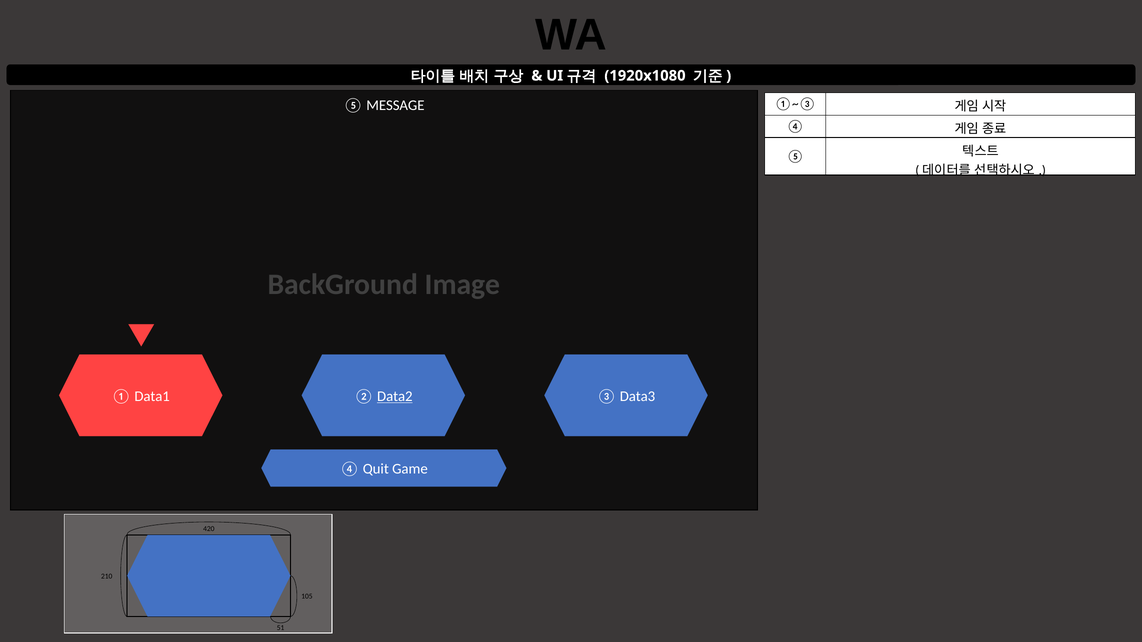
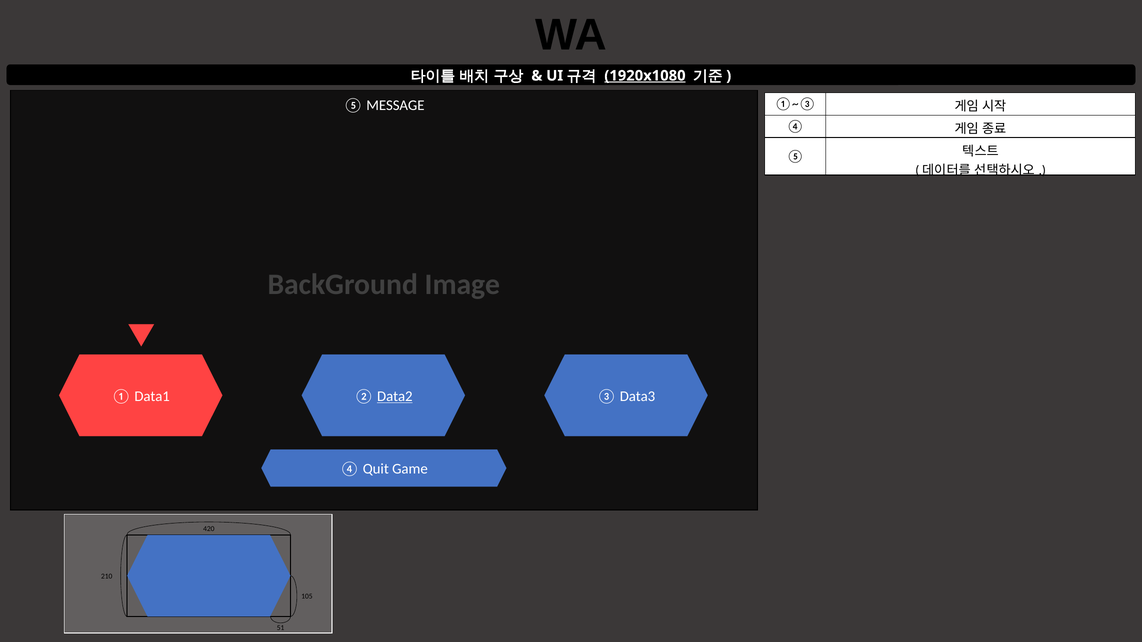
1920x1080 underline: none -> present (645, 76)
